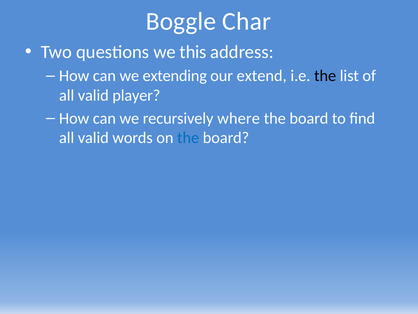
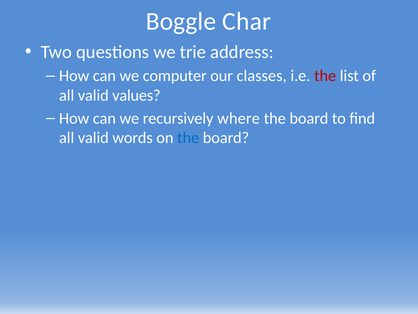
this: this -> trie (193, 52)
extending: extending -> computer (175, 76)
extend: extend -> classes (262, 76)
the colour: black -> red (325, 76)
player: player -> values (136, 95)
